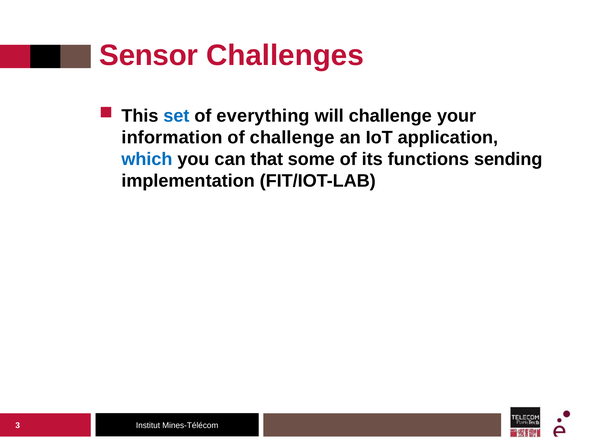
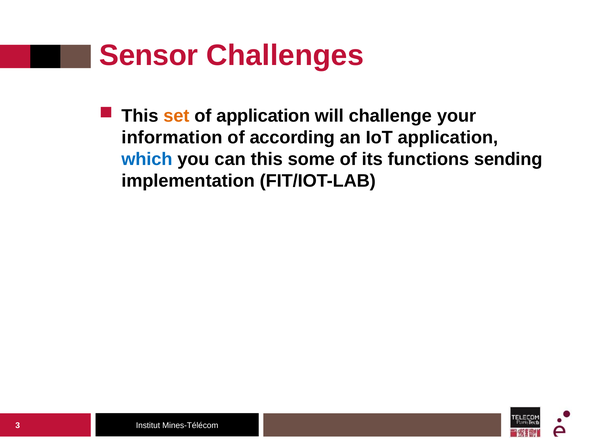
set colour: blue -> orange (177, 116)
of everything: everything -> application (263, 116)
of challenge: challenge -> according (292, 138)
can that: that -> this (267, 159)
